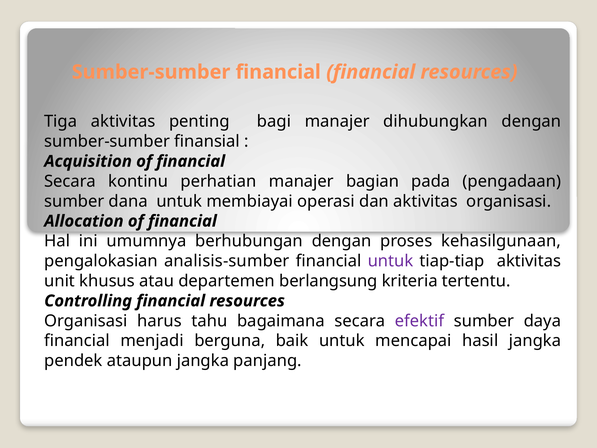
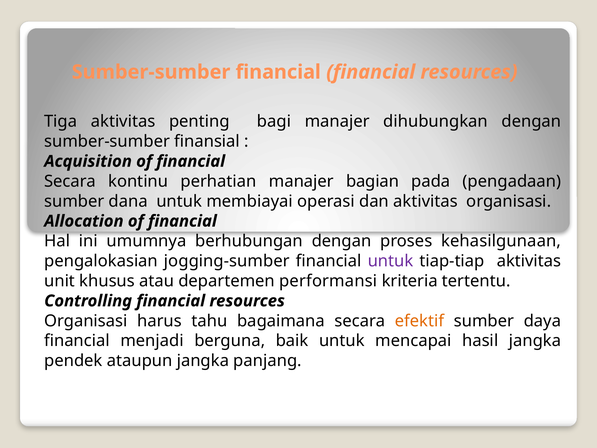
analisis-sumber: analisis-sumber -> jogging-sumber (227, 261)
berlangsung: berlangsung -> performansi (328, 281)
efektif colour: purple -> orange (419, 321)
